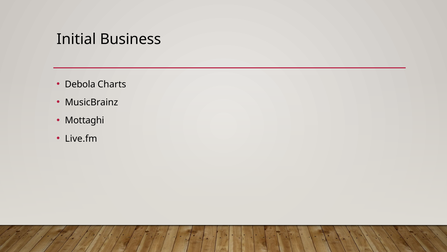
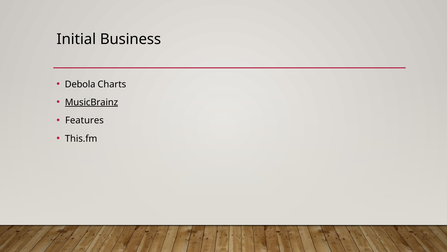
MusicBrainz underline: none -> present (92, 102)
Mottaghi: Mottaghi -> Features (84, 120)
Live.fm: Live.fm -> This.fm (81, 138)
